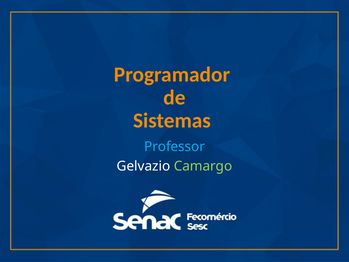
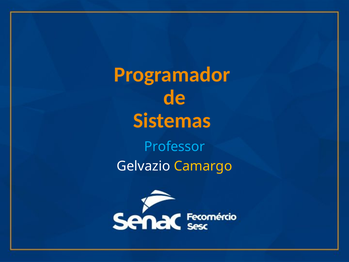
Camargo colour: light green -> yellow (203, 166)
